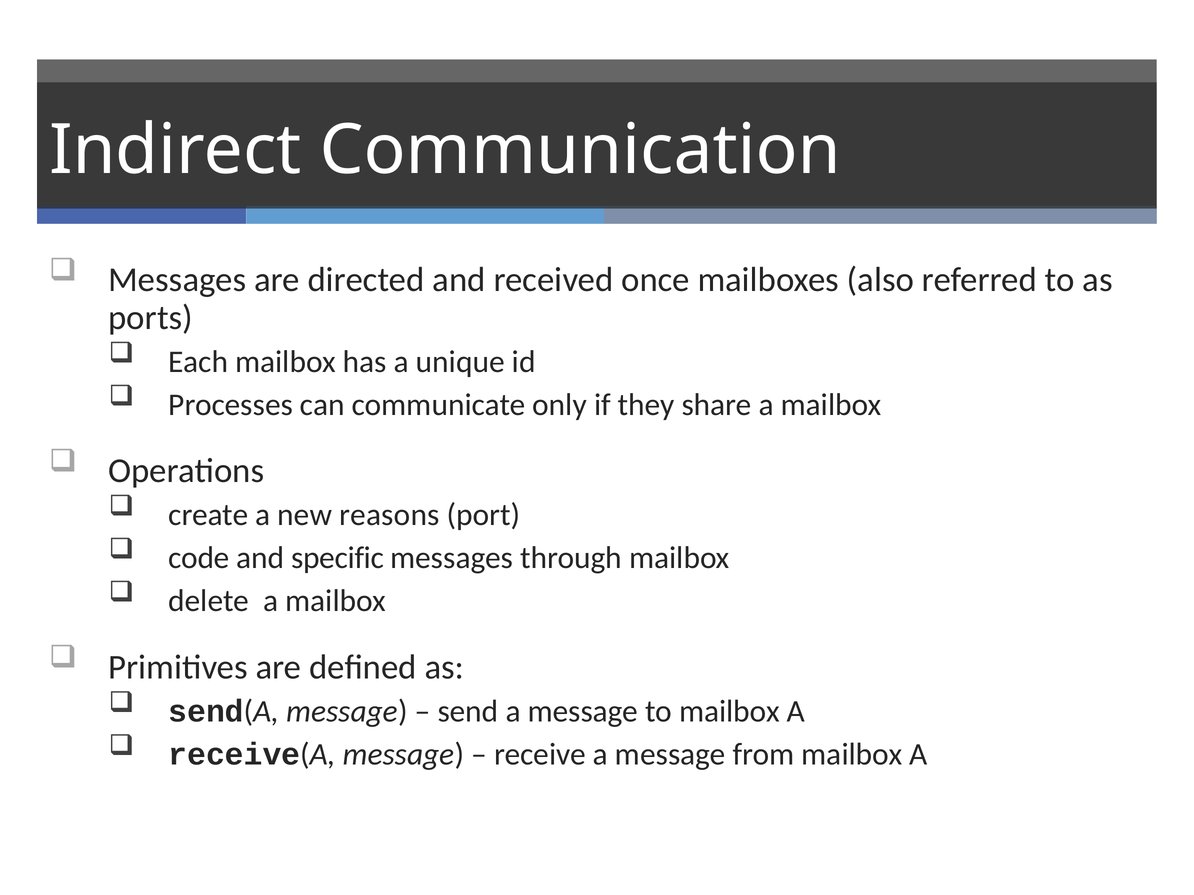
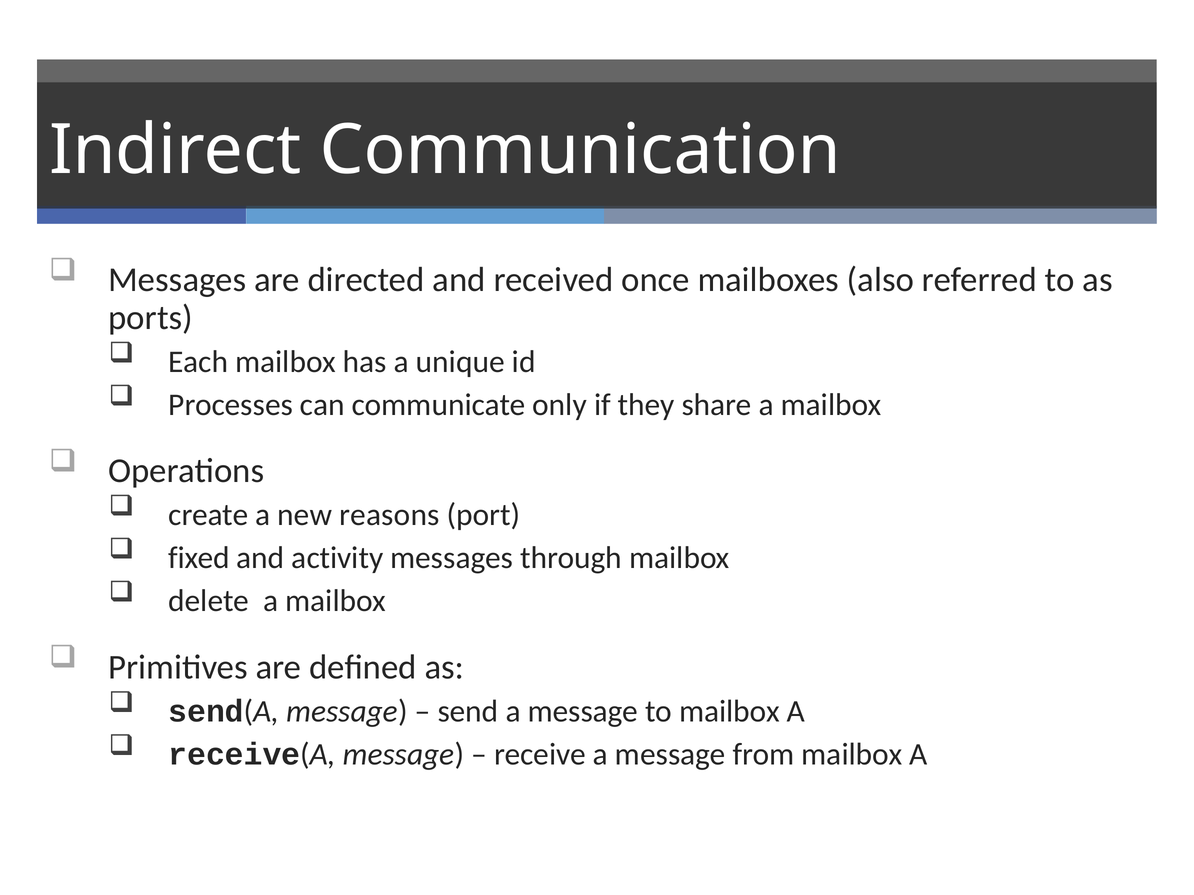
code: code -> fixed (199, 558)
specific: specific -> activity (337, 558)
